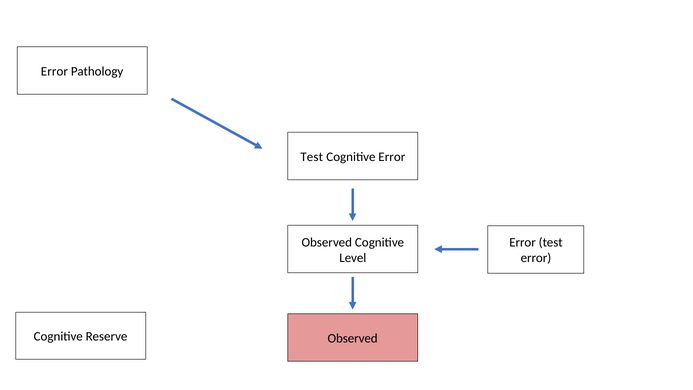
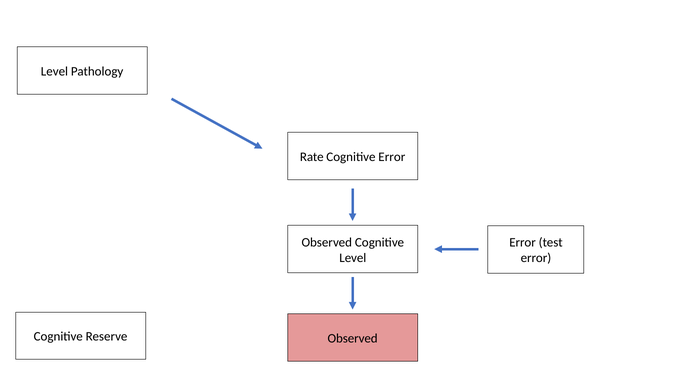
Error: Error -> Level (54, 71)
Test: Test -> Rate (312, 157)
